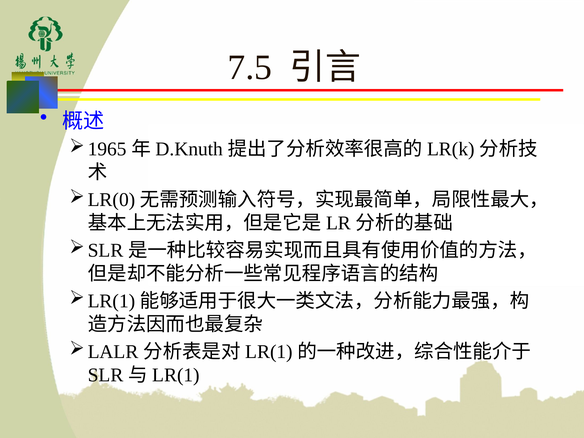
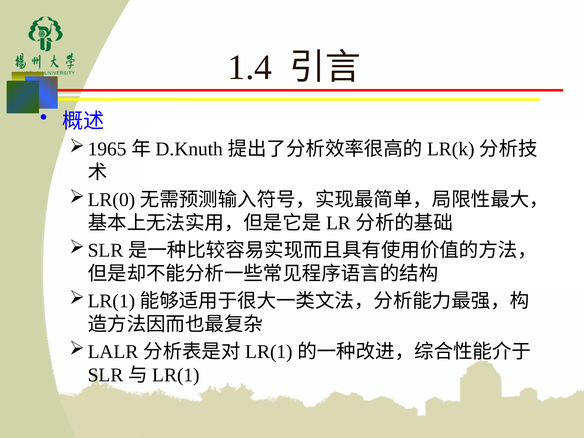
7.5: 7.5 -> 1.4 (250, 67)
